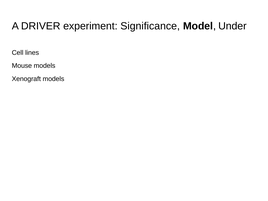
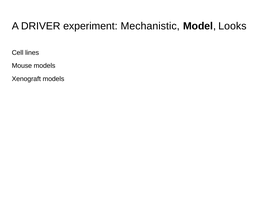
Significance: Significance -> Mechanistic (150, 26)
Under: Under -> Looks (232, 26)
